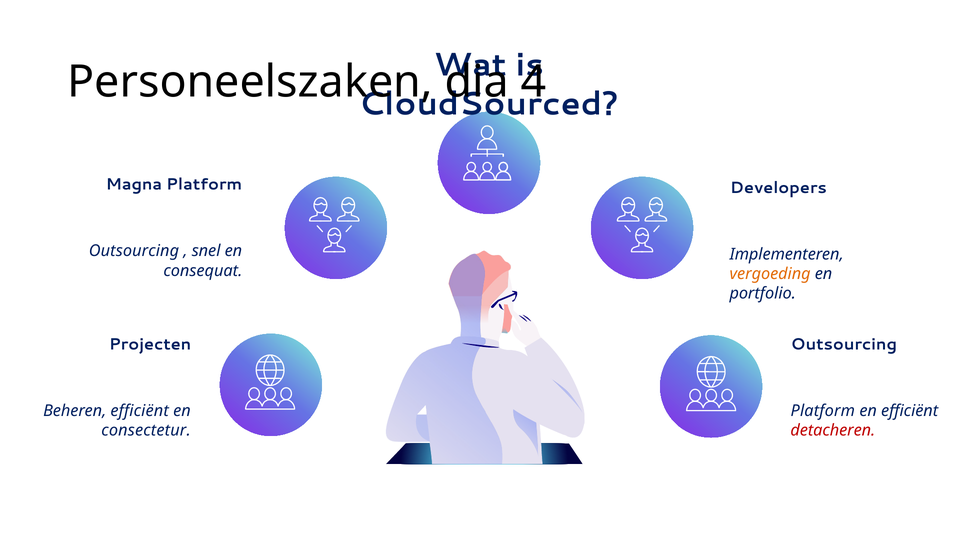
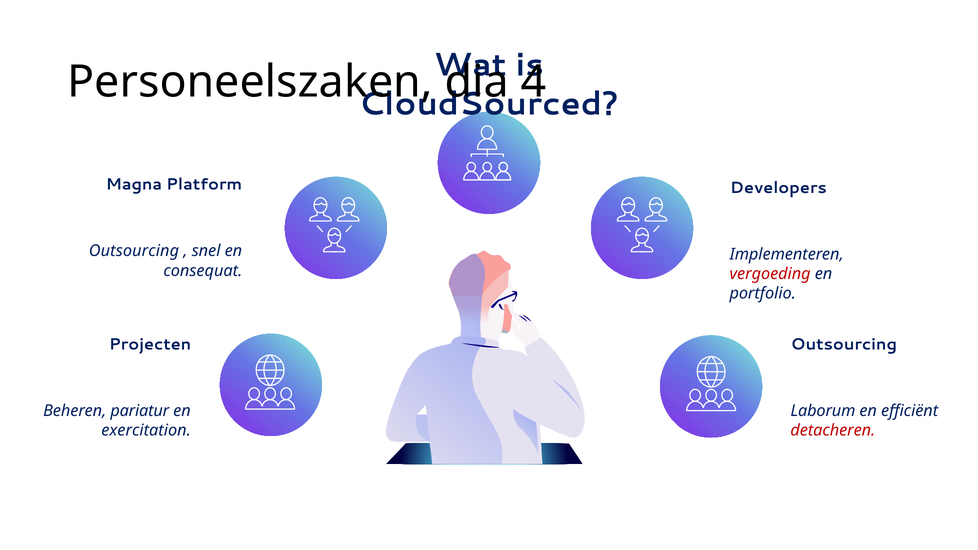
vergoeding colour: orange -> red (770, 274)
Beheren efficiënt: efficiënt -> pariatur (140, 411)
Platform: Platform -> Laborum (823, 411)
consectetur: consectetur -> exercitation (146, 431)
